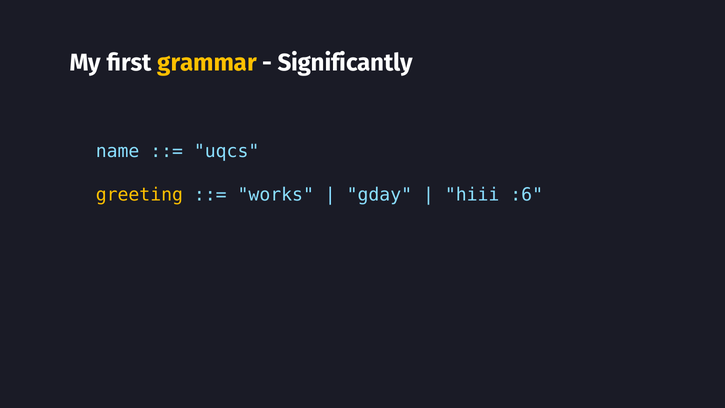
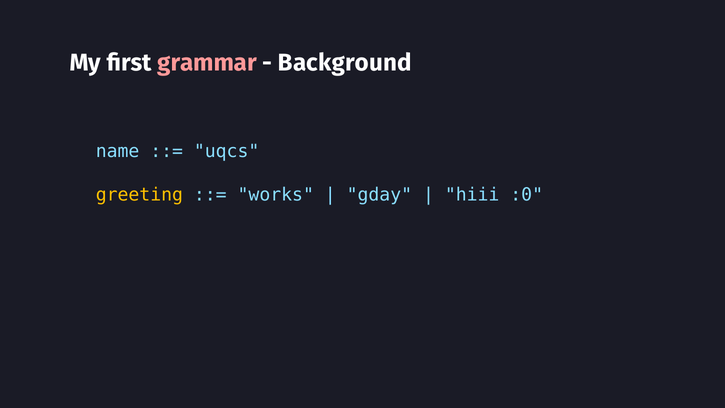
grammar colour: yellow -> pink (207, 63)
Significantly: Significantly -> Background (345, 63)
:6: :6 -> :0 (527, 195)
